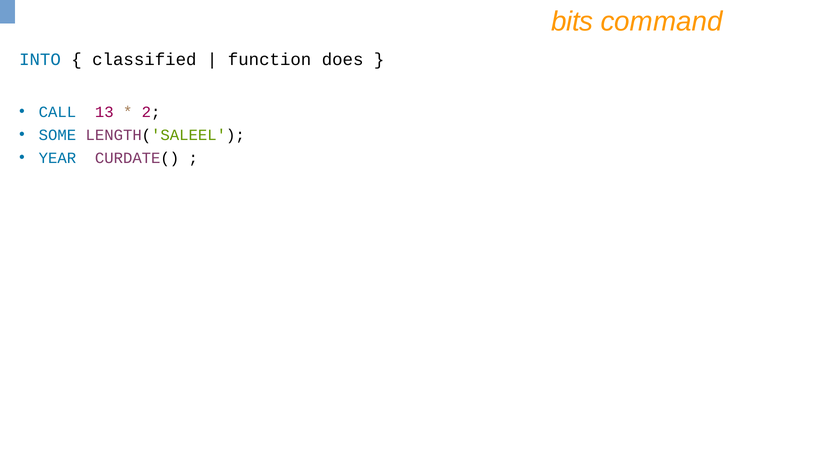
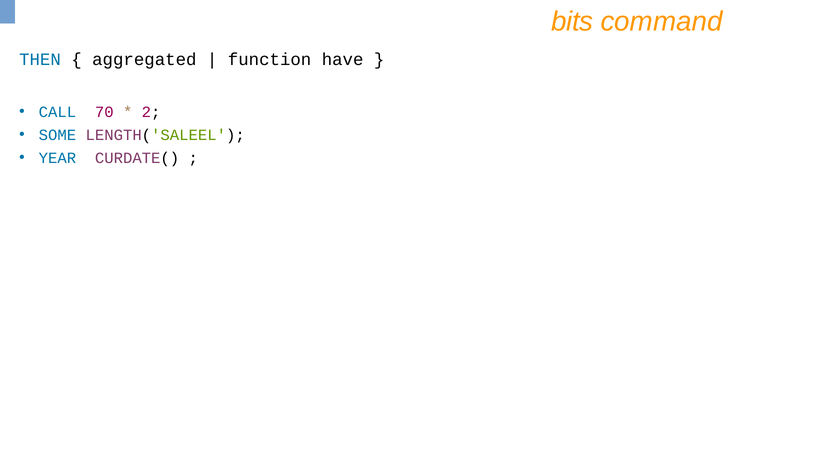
INTO: INTO -> THEN (40, 59)
classified: classified -> aggregated (144, 59)
does: does -> have (343, 59)
13: 13 -> 70 (104, 112)
